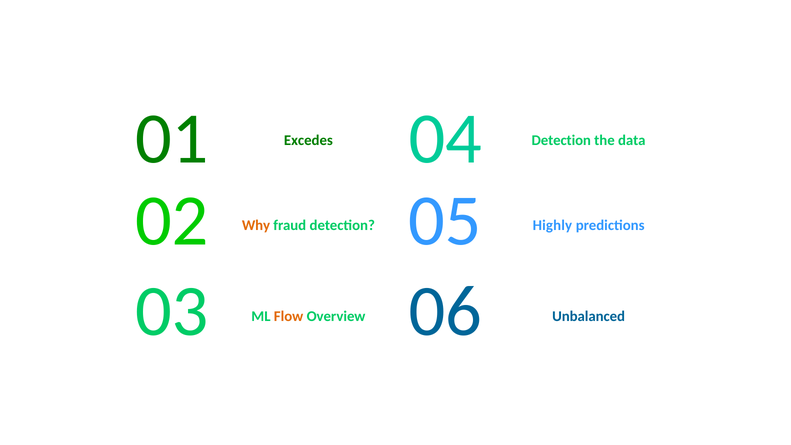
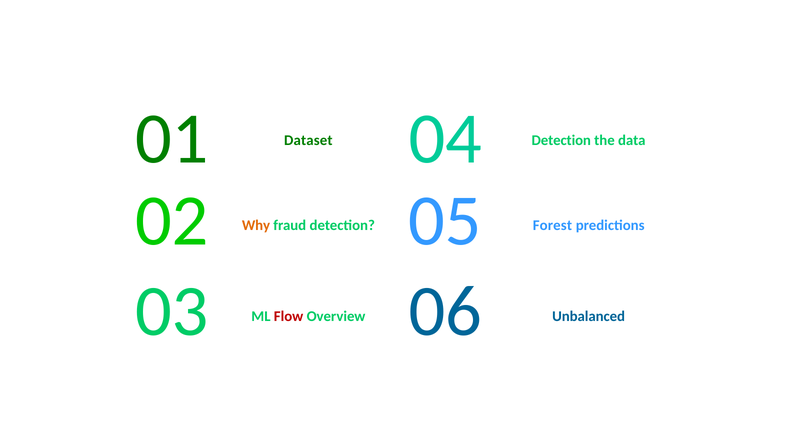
Excedes: Excedes -> Dataset (308, 140)
Highly: Highly -> Forest (552, 225)
Flow colour: orange -> red (289, 316)
